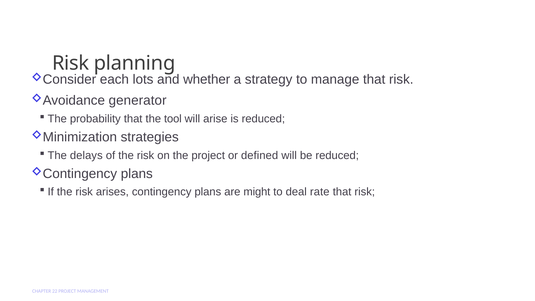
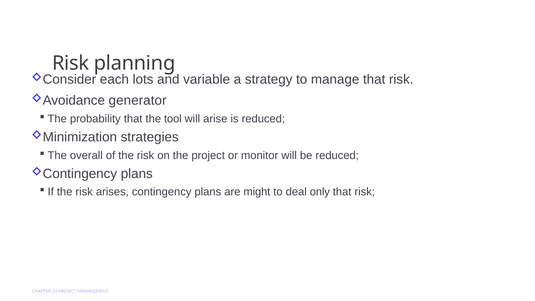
whether: whether -> variable (207, 79)
delays: delays -> overall (86, 155)
defined: defined -> monitor (260, 155)
rate: rate -> only (320, 192)
